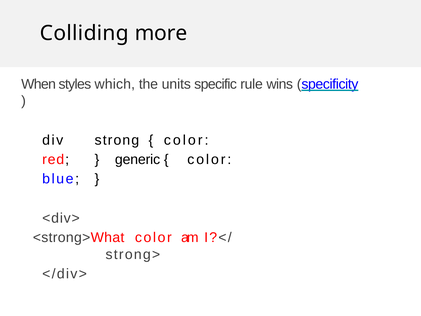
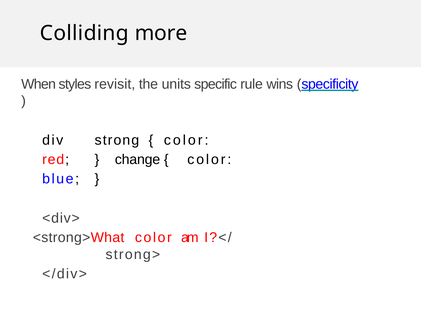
which: which -> revisit (115, 84)
generic: generic -> change (138, 159)
